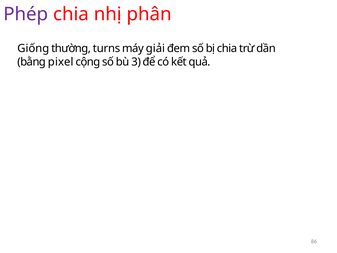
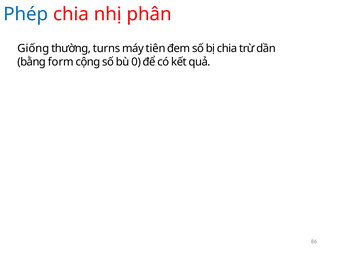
Phép colour: purple -> blue (26, 14)
giải: giải -> tiên (156, 48)
pixel: pixel -> form (61, 62)
3: 3 -> 0 (136, 62)
